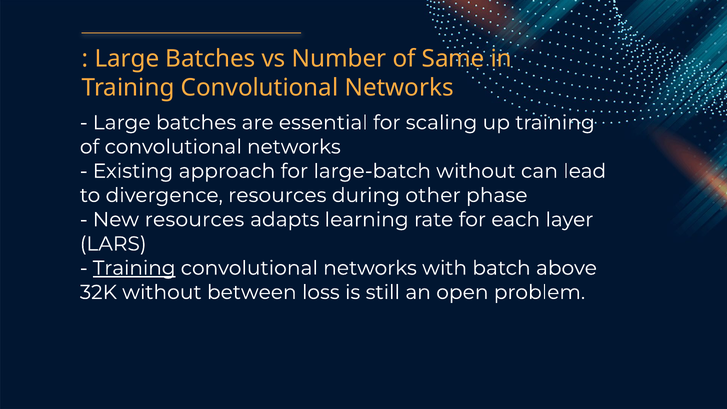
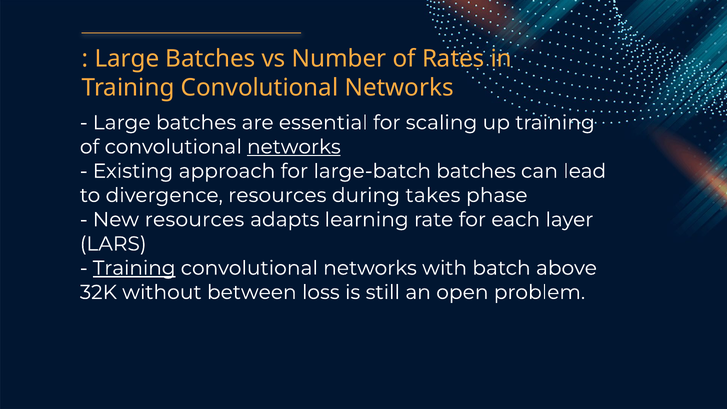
Same: Same -> Rates (453, 59)
networks underline: none -> present (294, 147)
large-batch without: without -> batches (476, 171)
other: other -> takes (433, 195)
